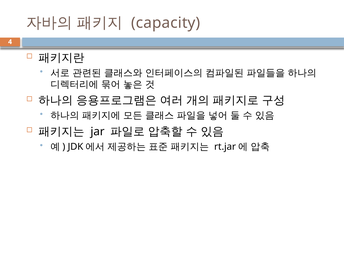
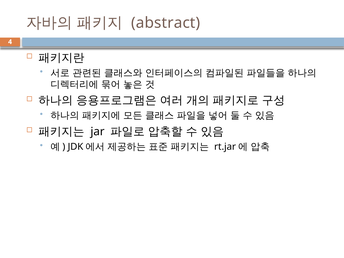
capacity: capacity -> abstract (166, 23)
